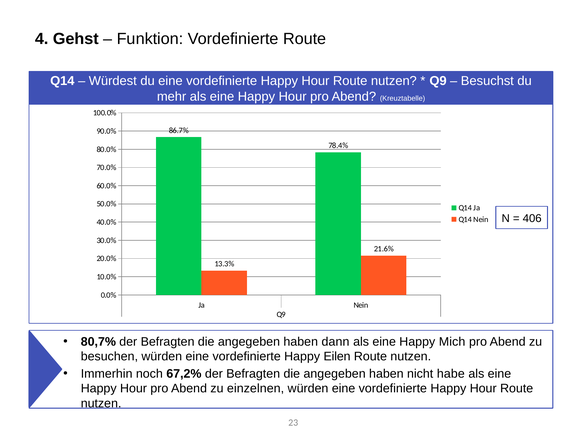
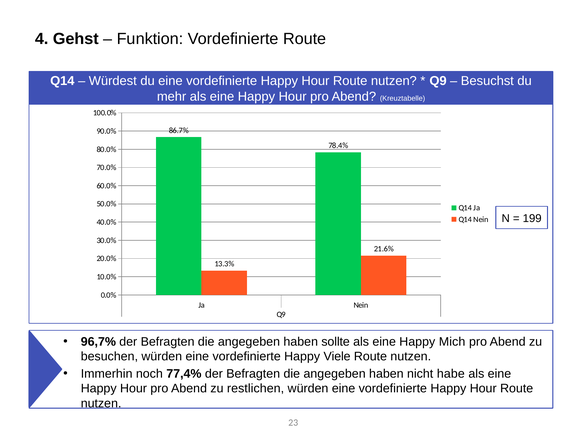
406: 406 -> 199 (532, 219)
80,7%: 80,7% -> 96,7% (98, 342)
dann: dann -> sollte (336, 342)
Eilen: Eilen -> Viele (337, 357)
67,2%: 67,2% -> 77,4% (184, 374)
einzelnen: einzelnen -> restlichen (256, 389)
